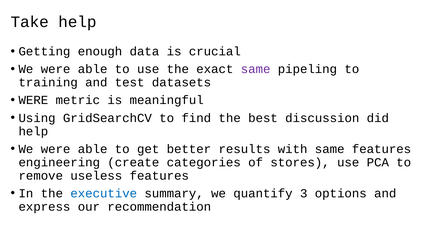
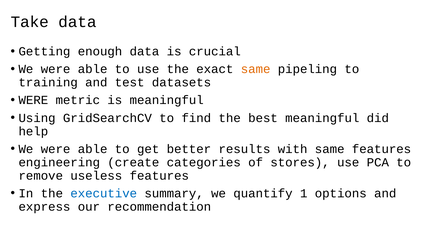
Take help: help -> data (77, 22)
same colour: purple -> orange (256, 69)
best discussion: discussion -> meaningful (322, 118)
3: 3 -> 1 (304, 194)
